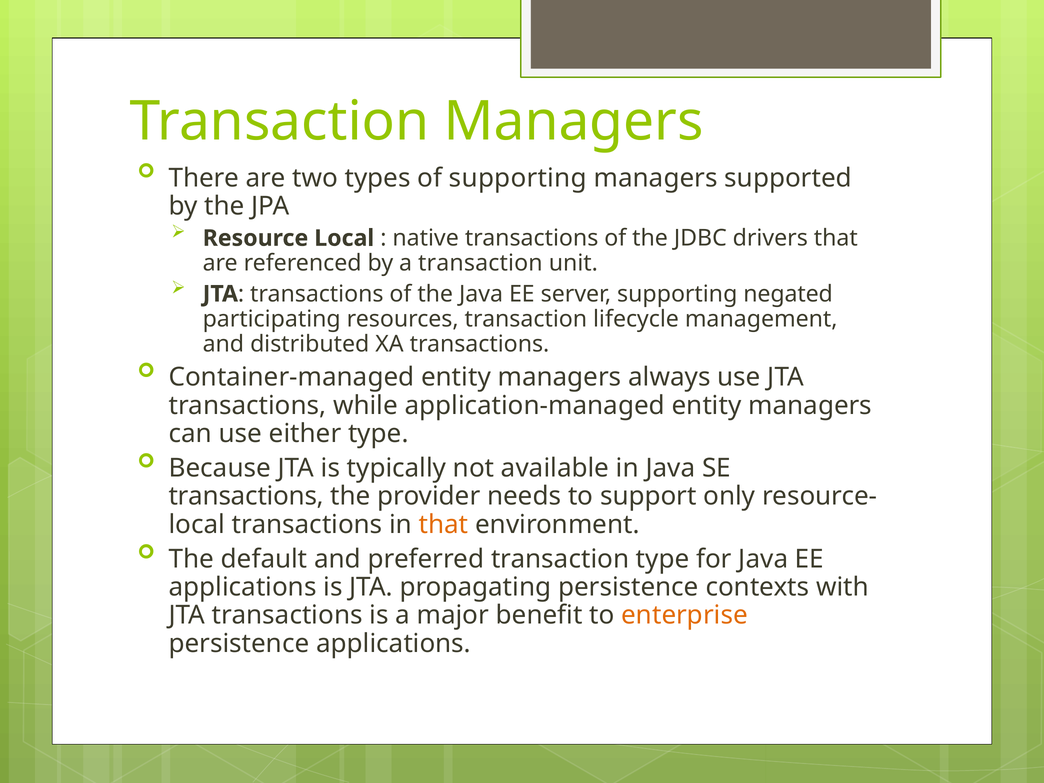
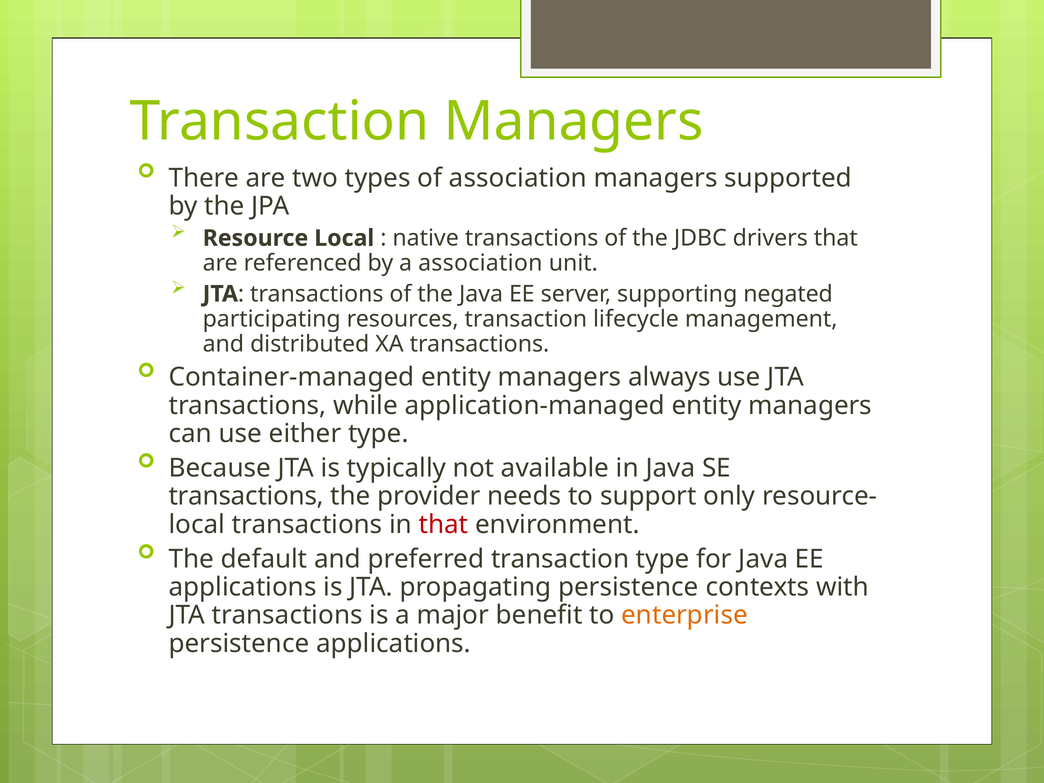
of supporting: supporting -> association (518, 178)
a transaction: transaction -> association (480, 263)
that colour: orange -> red (444, 524)
